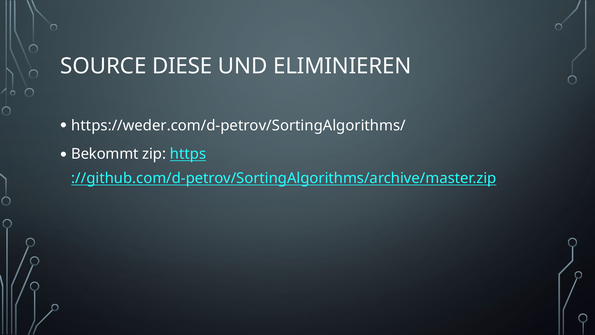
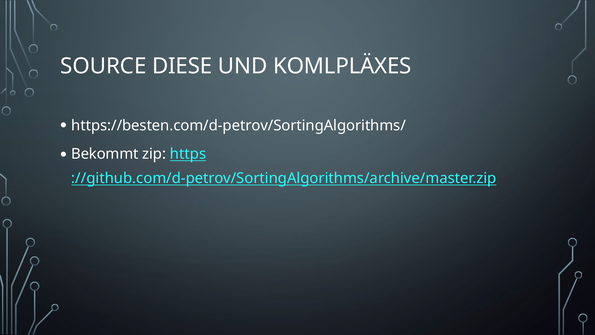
ELIMINIEREN: ELIMINIEREN -> KOMLPLÄXES (342, 66)
https://weder.com/d-petrov/SortingAlgorithms/: https://weder.com/d-petrov/SortingAlgorithms/ -> https://besten.com/d-petrov/SortingAlgorithms/ (239, 126)
